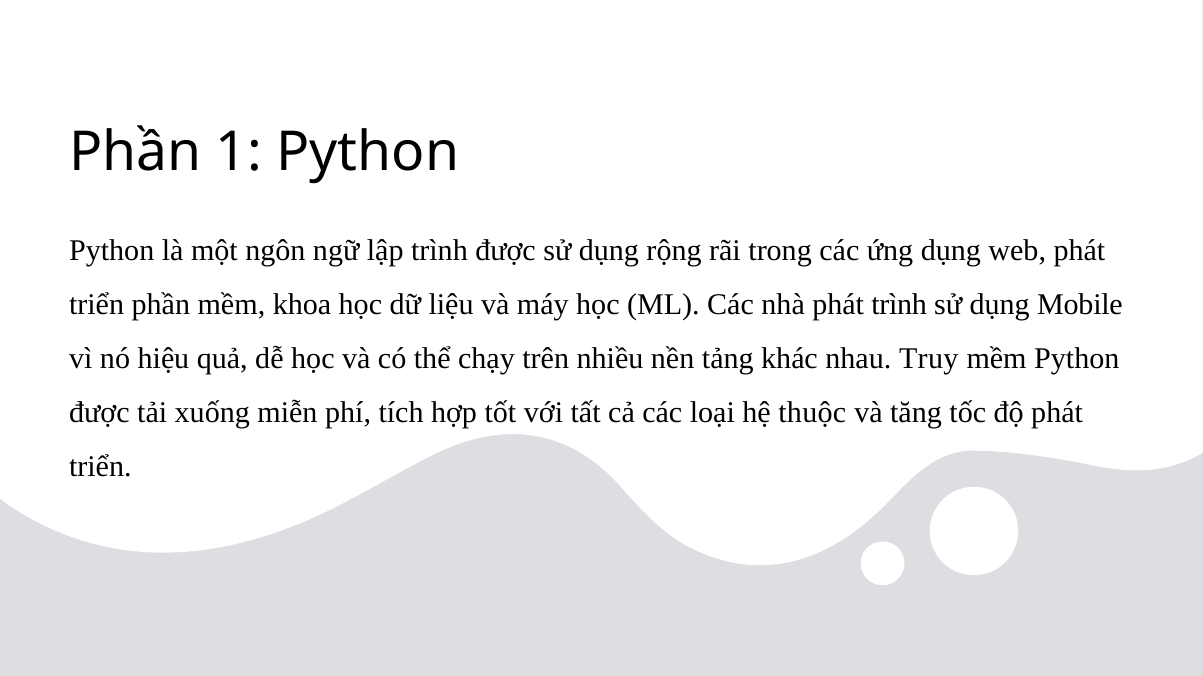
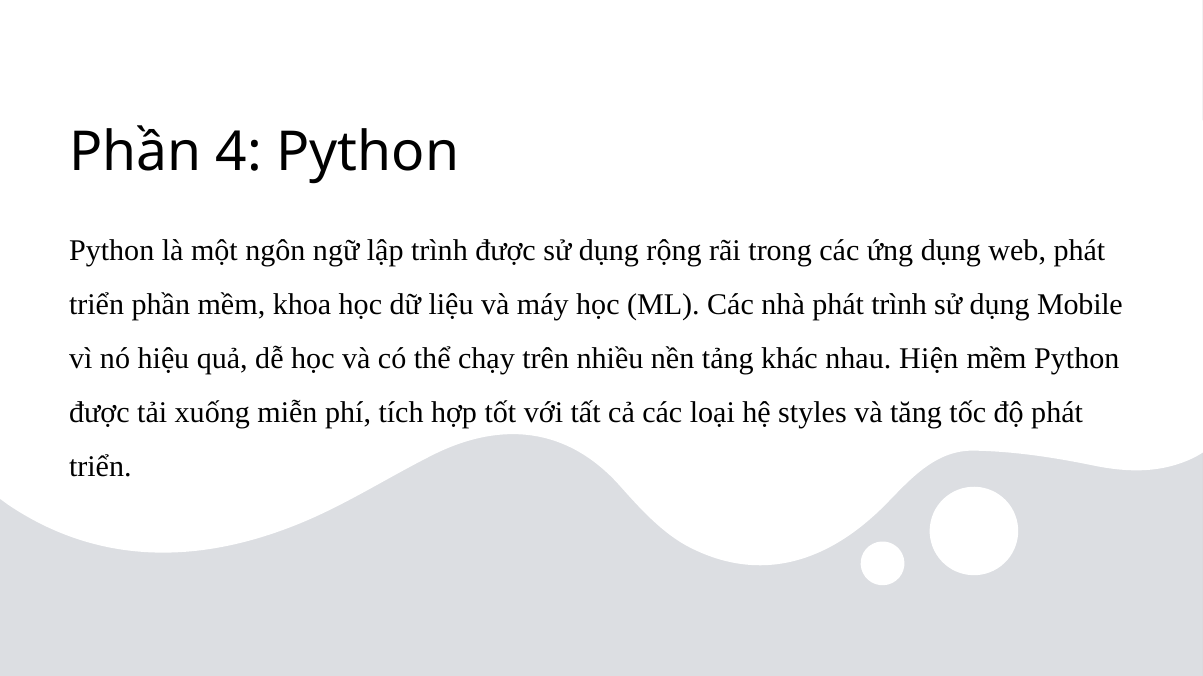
1: 1 -> 4 (239, 152)
Truy: Truy -> Hiện (929, 359)
thuộc: thuộc -> styles (812, 413)
